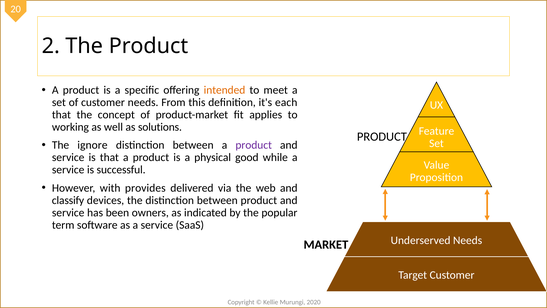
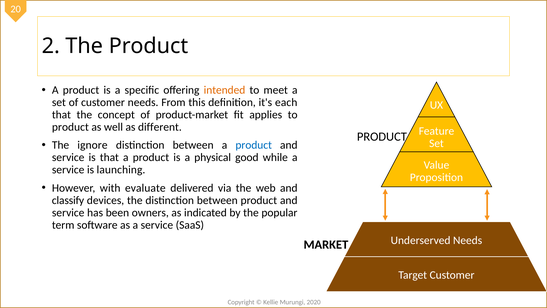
working: working -> product (70, 127)
solutions: solutions -> different (160, 127)
product colour: purple -> blue (254, 145)
successful: successful -> launching (121, 170)
provides: provides -> evaluate (145, 188)
